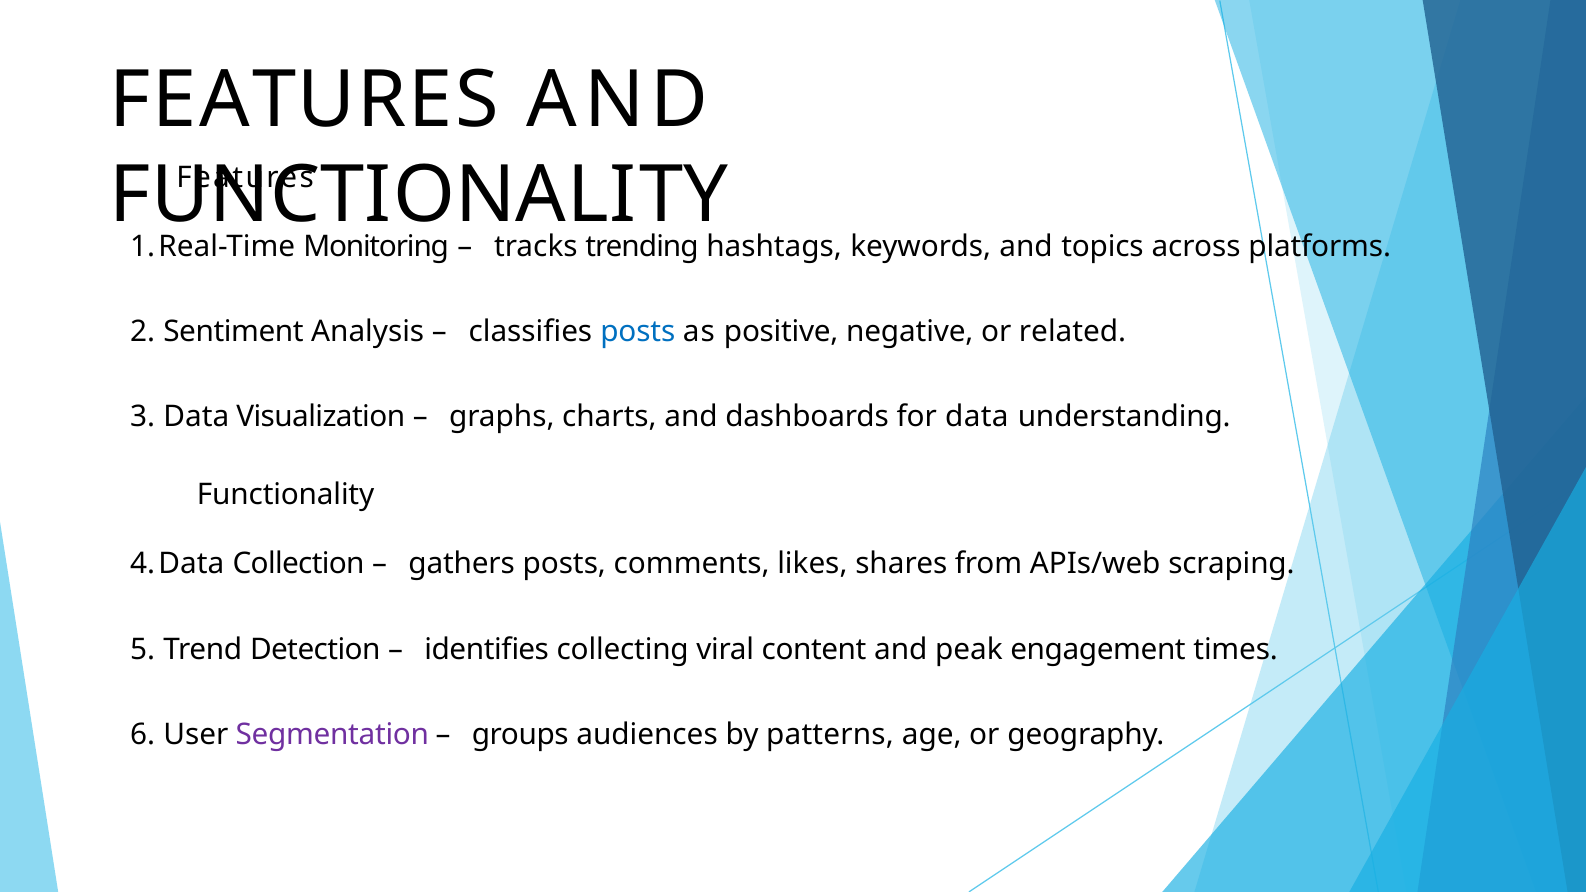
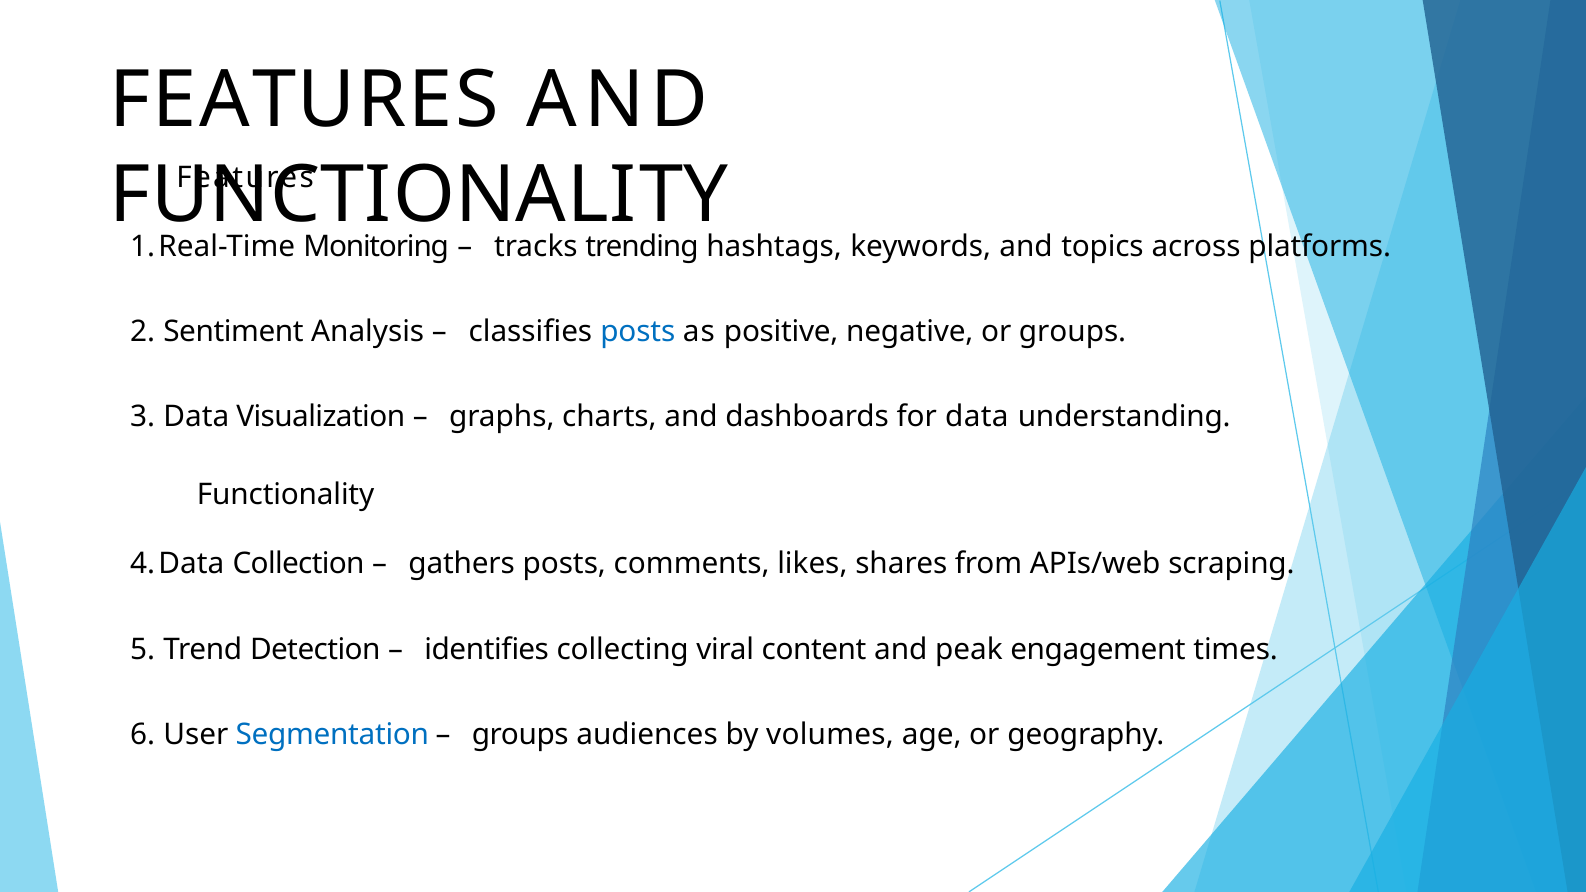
or related: related -> groups (1073, 332)
Segmentation colour: purple -> blue (332, 734)
patterns: patterns -> volumes (830, 734)
